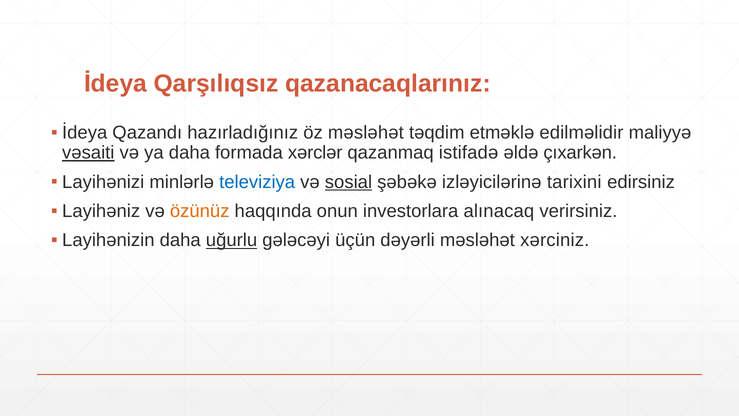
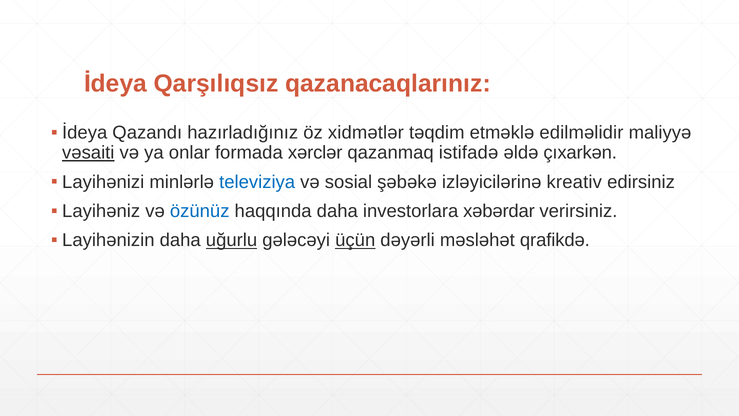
öz məsləhət: məsləhət -> xidmətlər (366, 133)
ya daha: daha -> onlar (189, 153)
sosial underline: present -> none (348, 182)
tarixini: tarixini -> kreativ (574, 182)
özünüz colour: orange -> blue (200, 211)
haqqında onun: onun -> daha (337, 211)
alınacaq: alınacaq -> xəbərdar (499, 211)
üçün underline: none -> present (355, 240)
xərciniz: xərciniz -> qrafikdə (555, 240)
